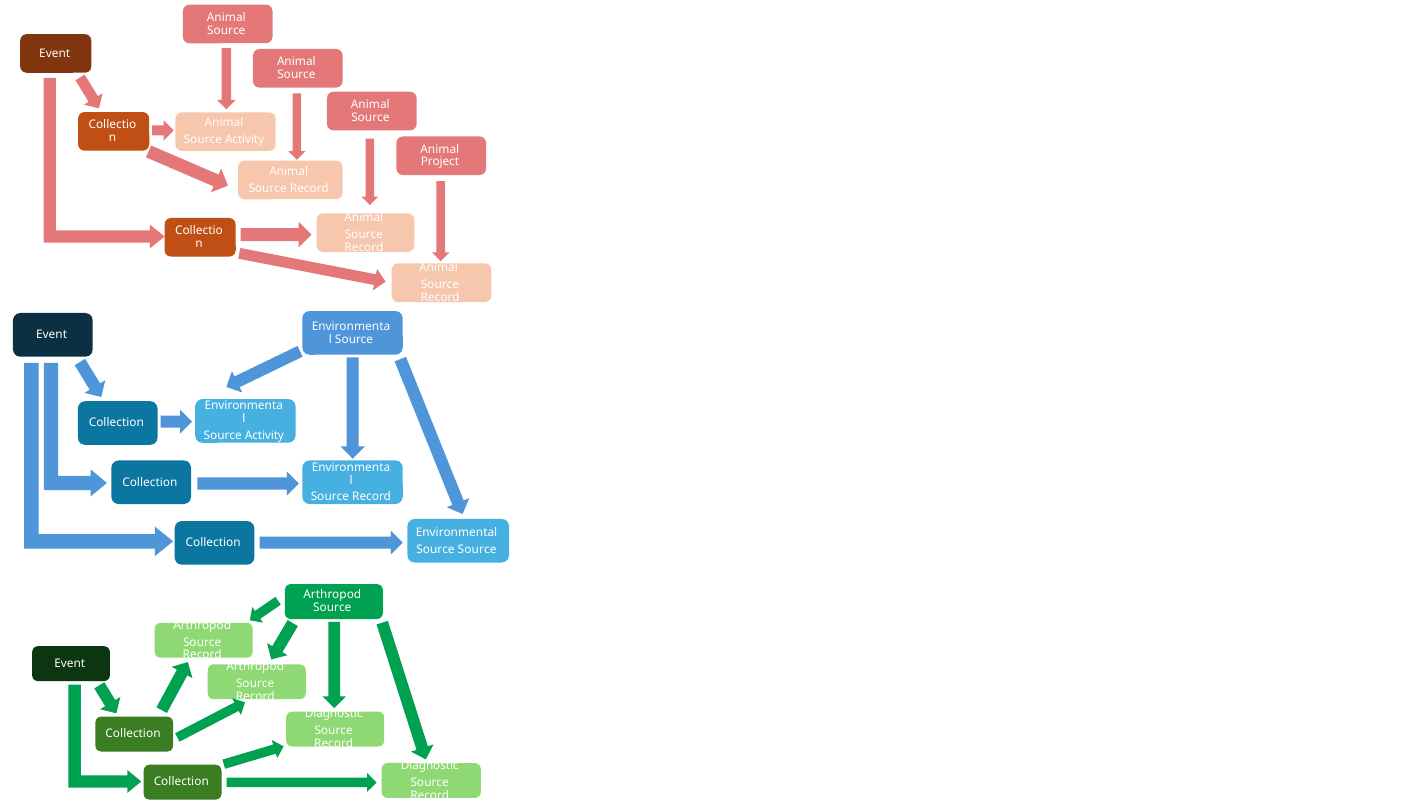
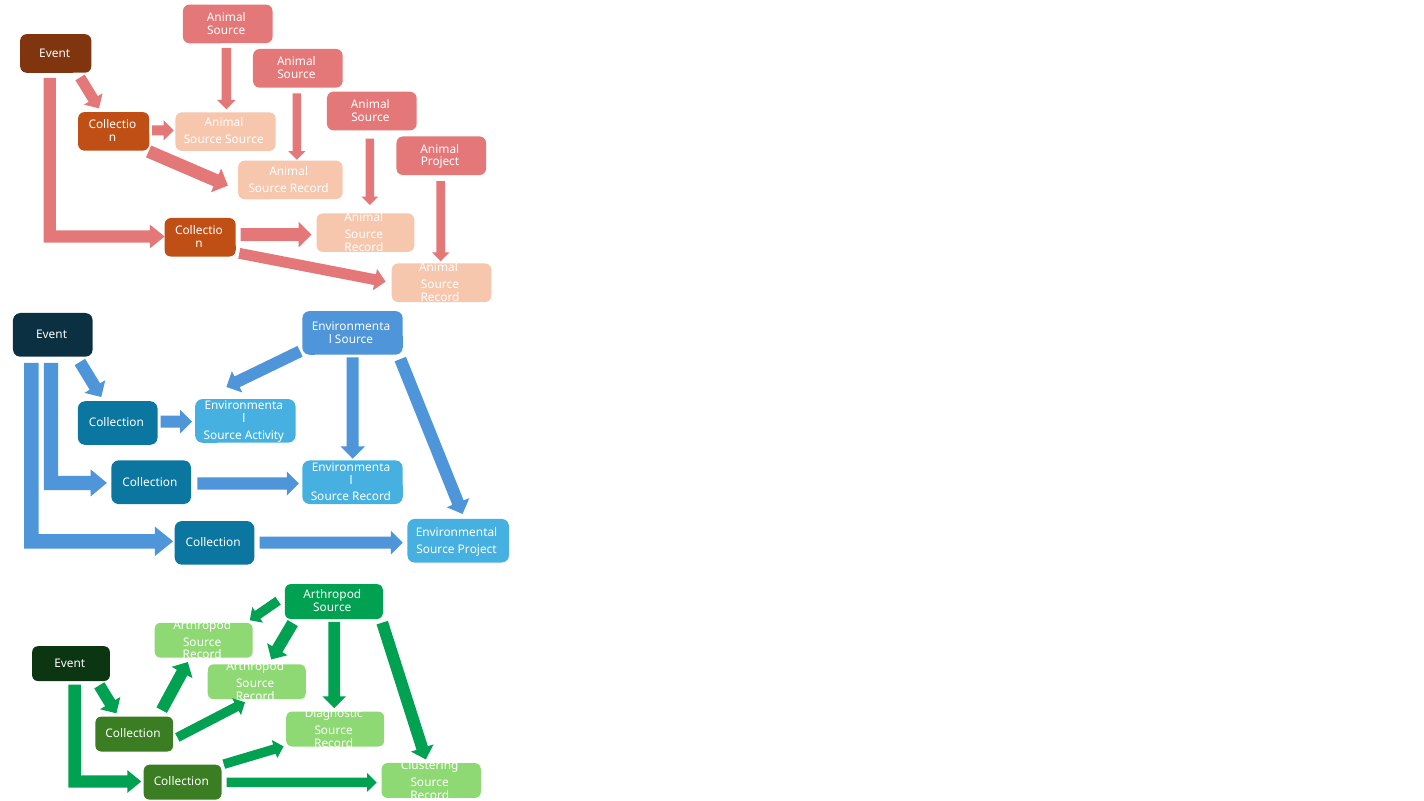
Activity: Activity -> Source (244, 140)
Source Source: Source -> Project (477, 549)
Diagnostic: Diagnostic -> Clustering (430, 765)
